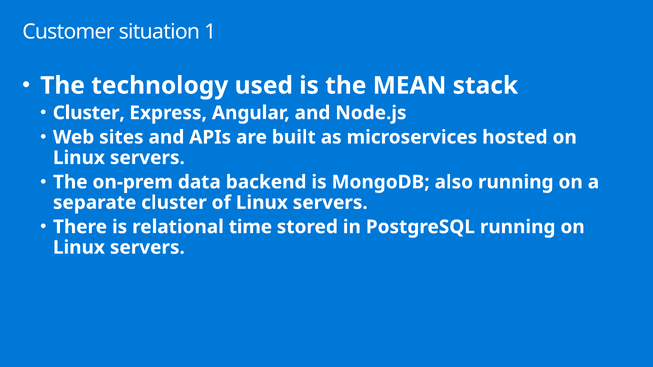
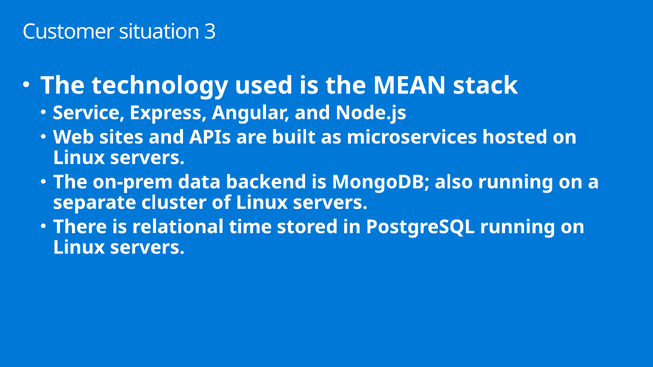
1: 1 -> 3 (210, 32)
Cluster: Cluster -> Service (89, 113)
